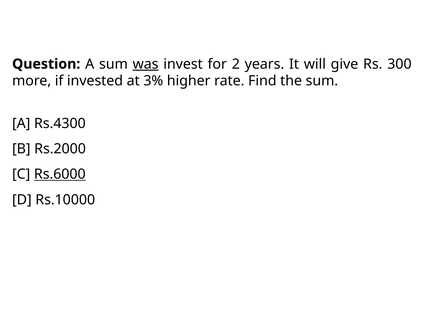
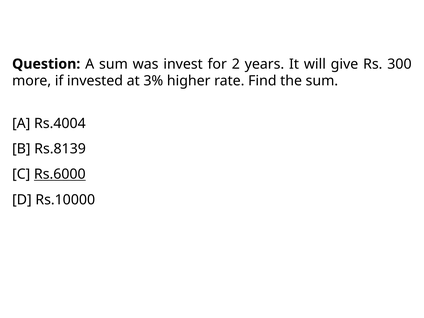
was underline: present -> none (146, 64)
Rs.4300: Rs.4300 -> Rs.4004 (60, 123)
Rs.2000: Rs.2000 -> Rs.8139 (60, 149)
